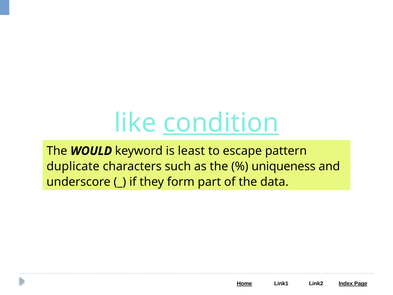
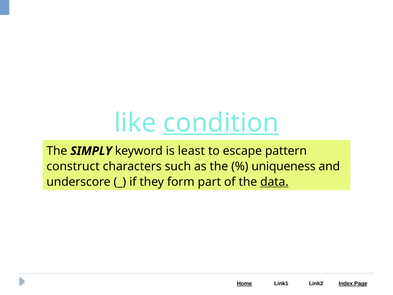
WOULD: WOULD -> SIMPLY (91, 151)
duplicate: duplicate -> construct (73, 166)
data underline: none -> present (274, 182)
